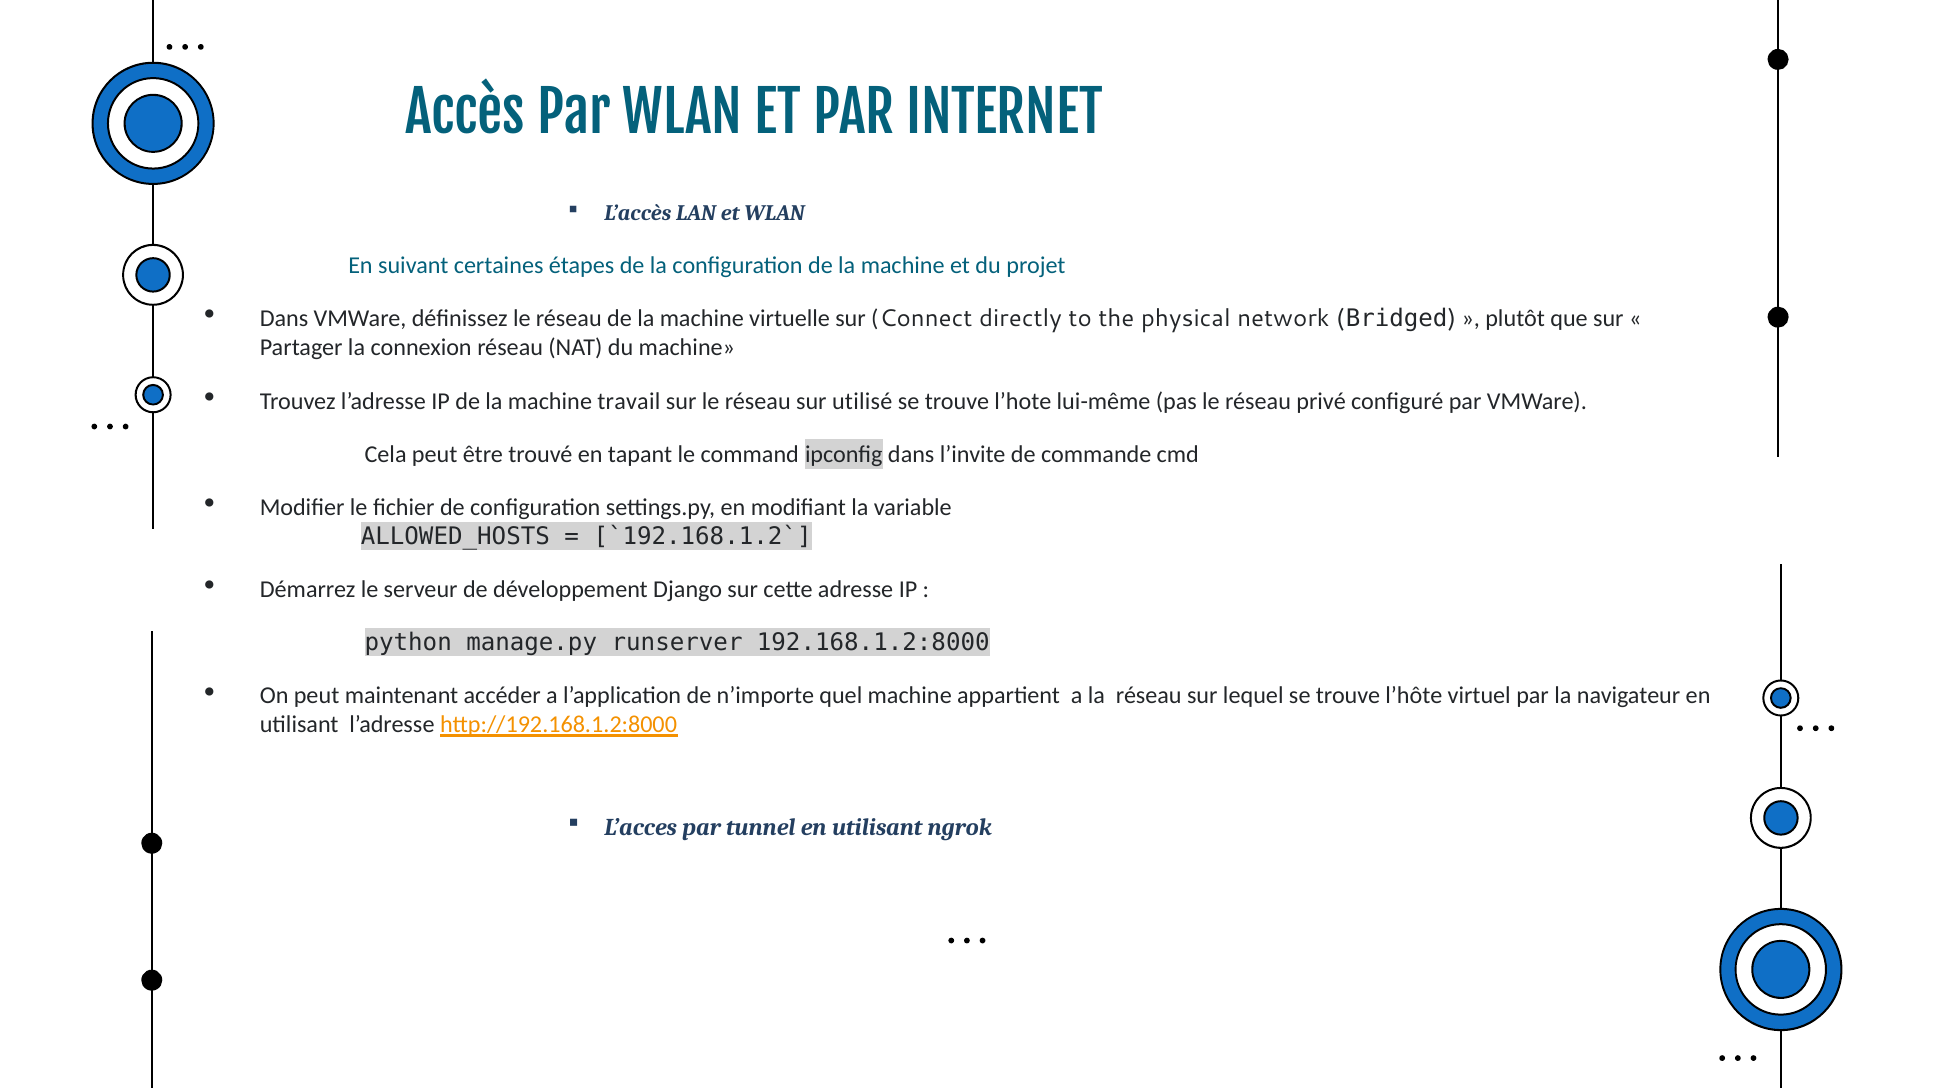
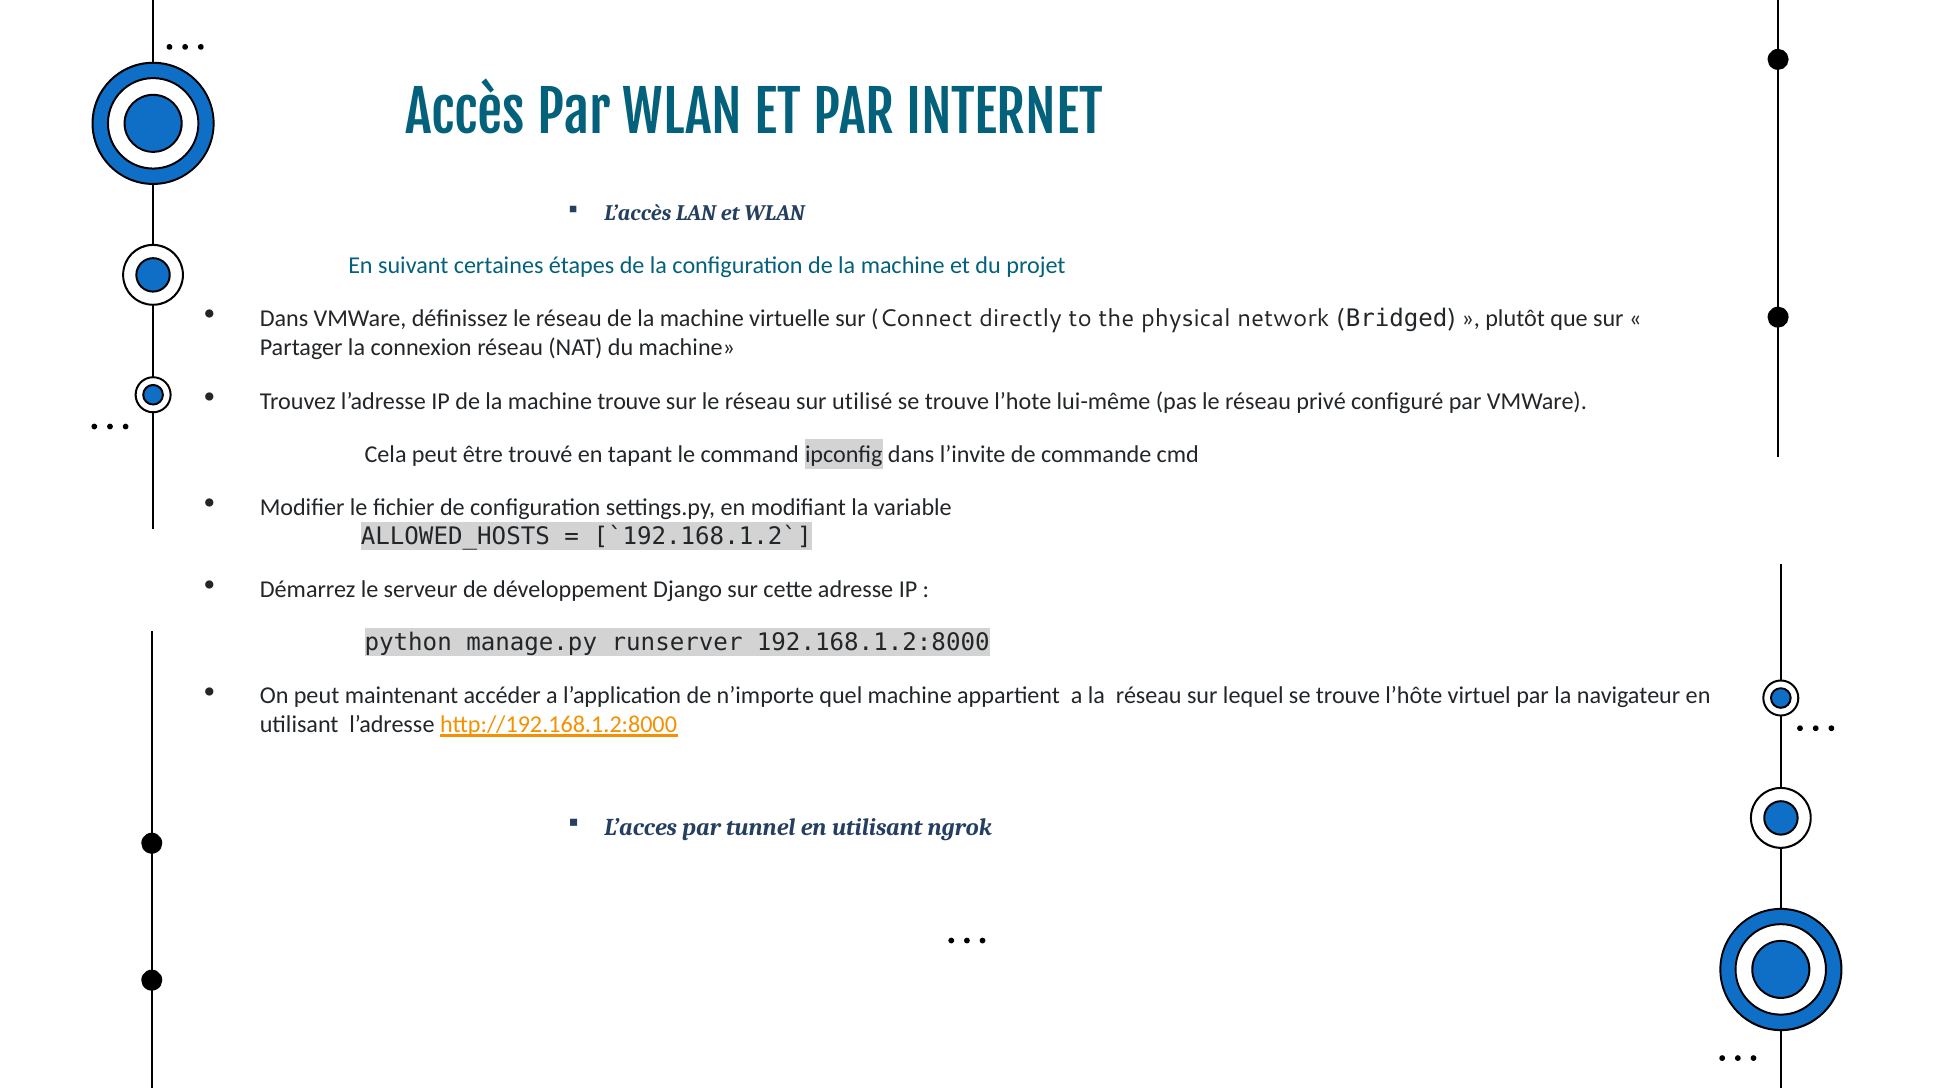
machine travail: travail -> trouve (629, 401)
